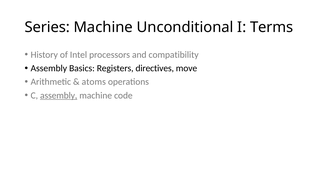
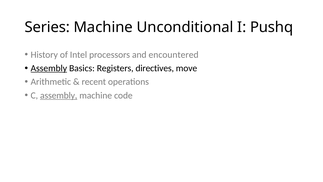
Terms: Terms -> Pushq (272, 27)
compatibility: compatibility -> encountered (174, 55)
Assembly underline: none -> present (49, 68)
atoms: atoms -> recent (94, 82)
